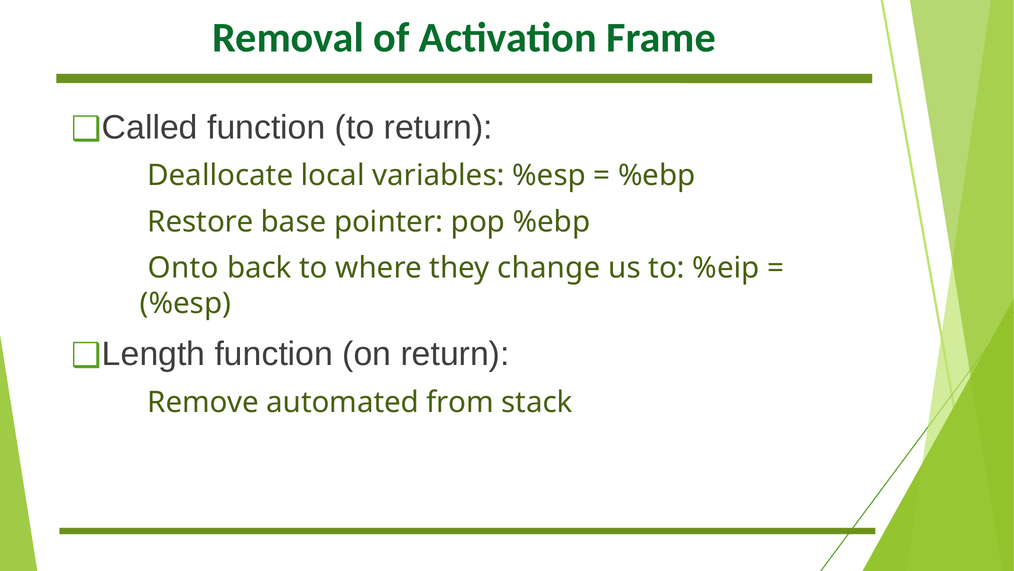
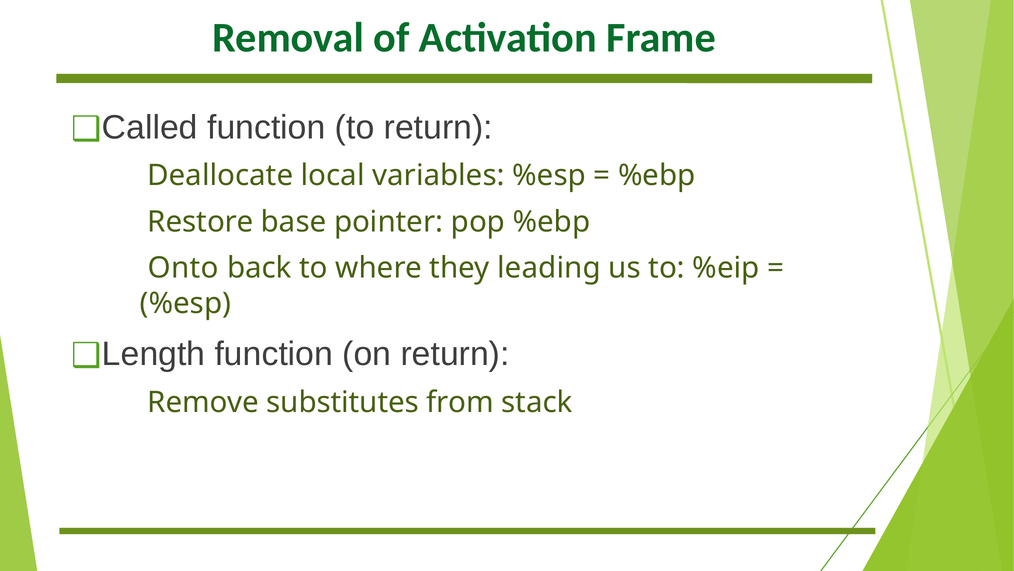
change: change -> leading (549, 268)
automated: automated -> substitutes (343, 402)
